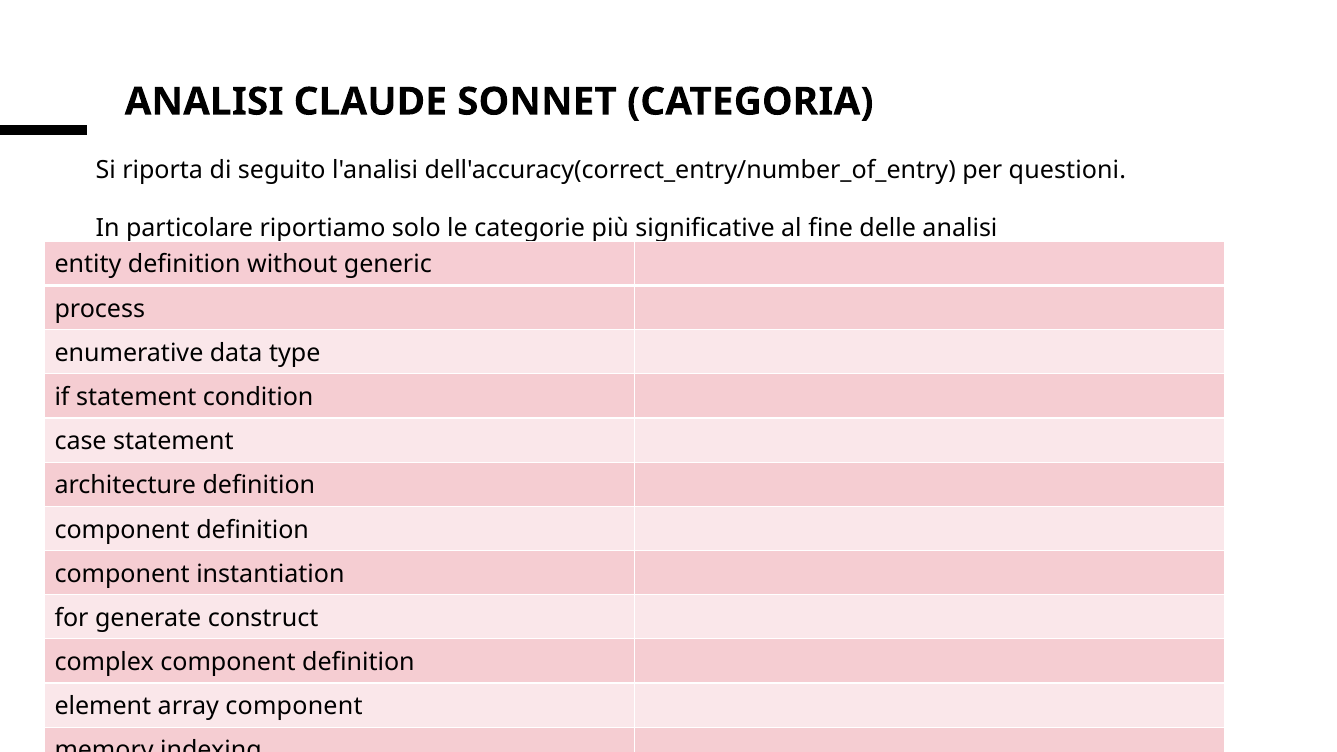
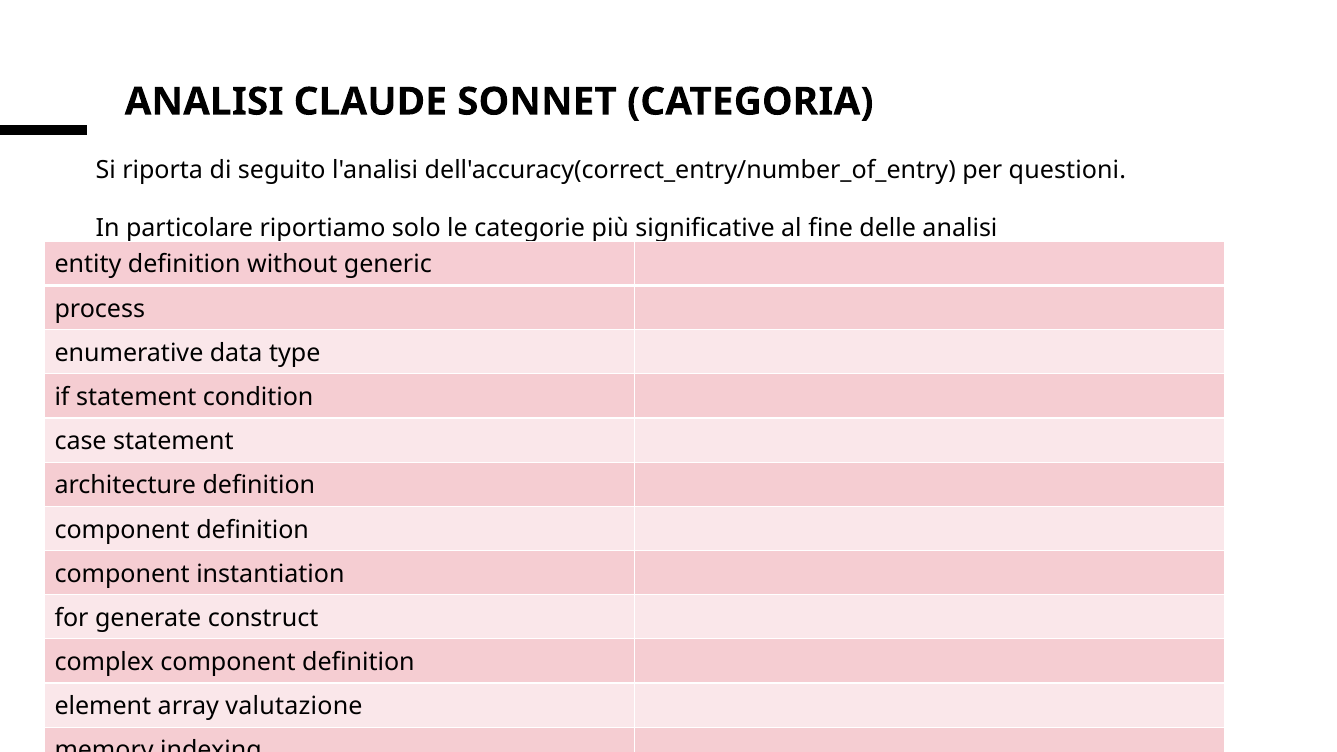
array component: component -> valutazione (294, 706)
